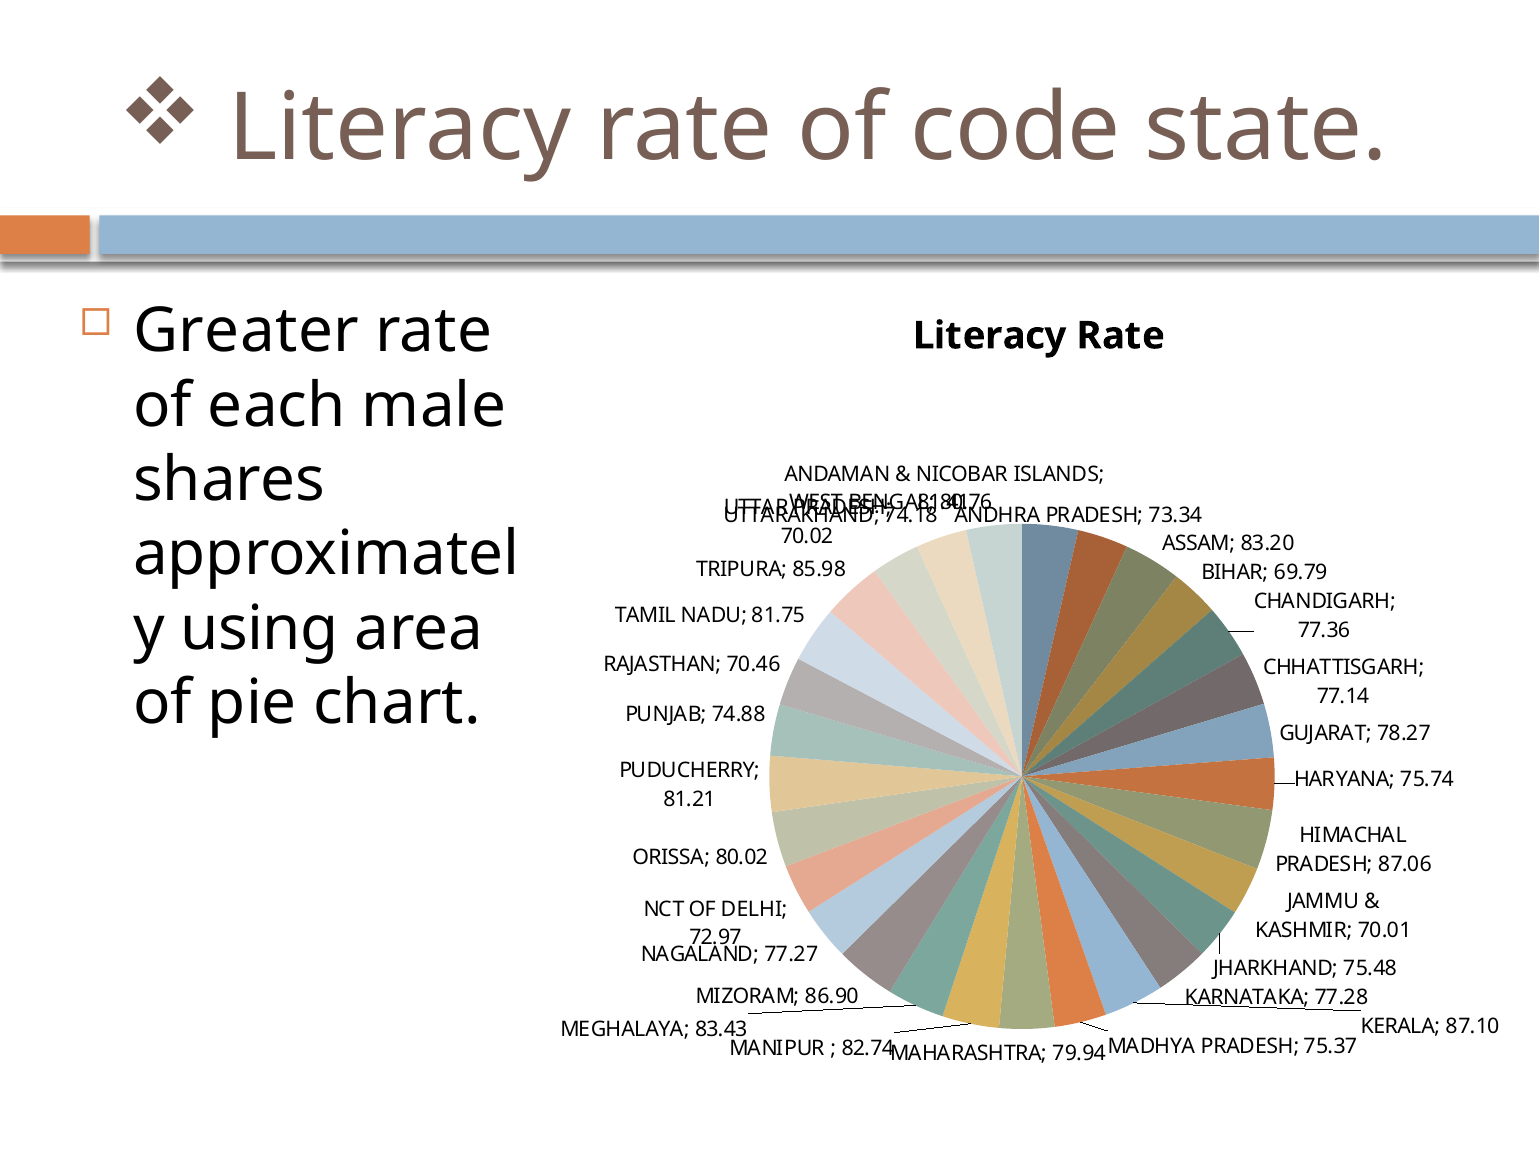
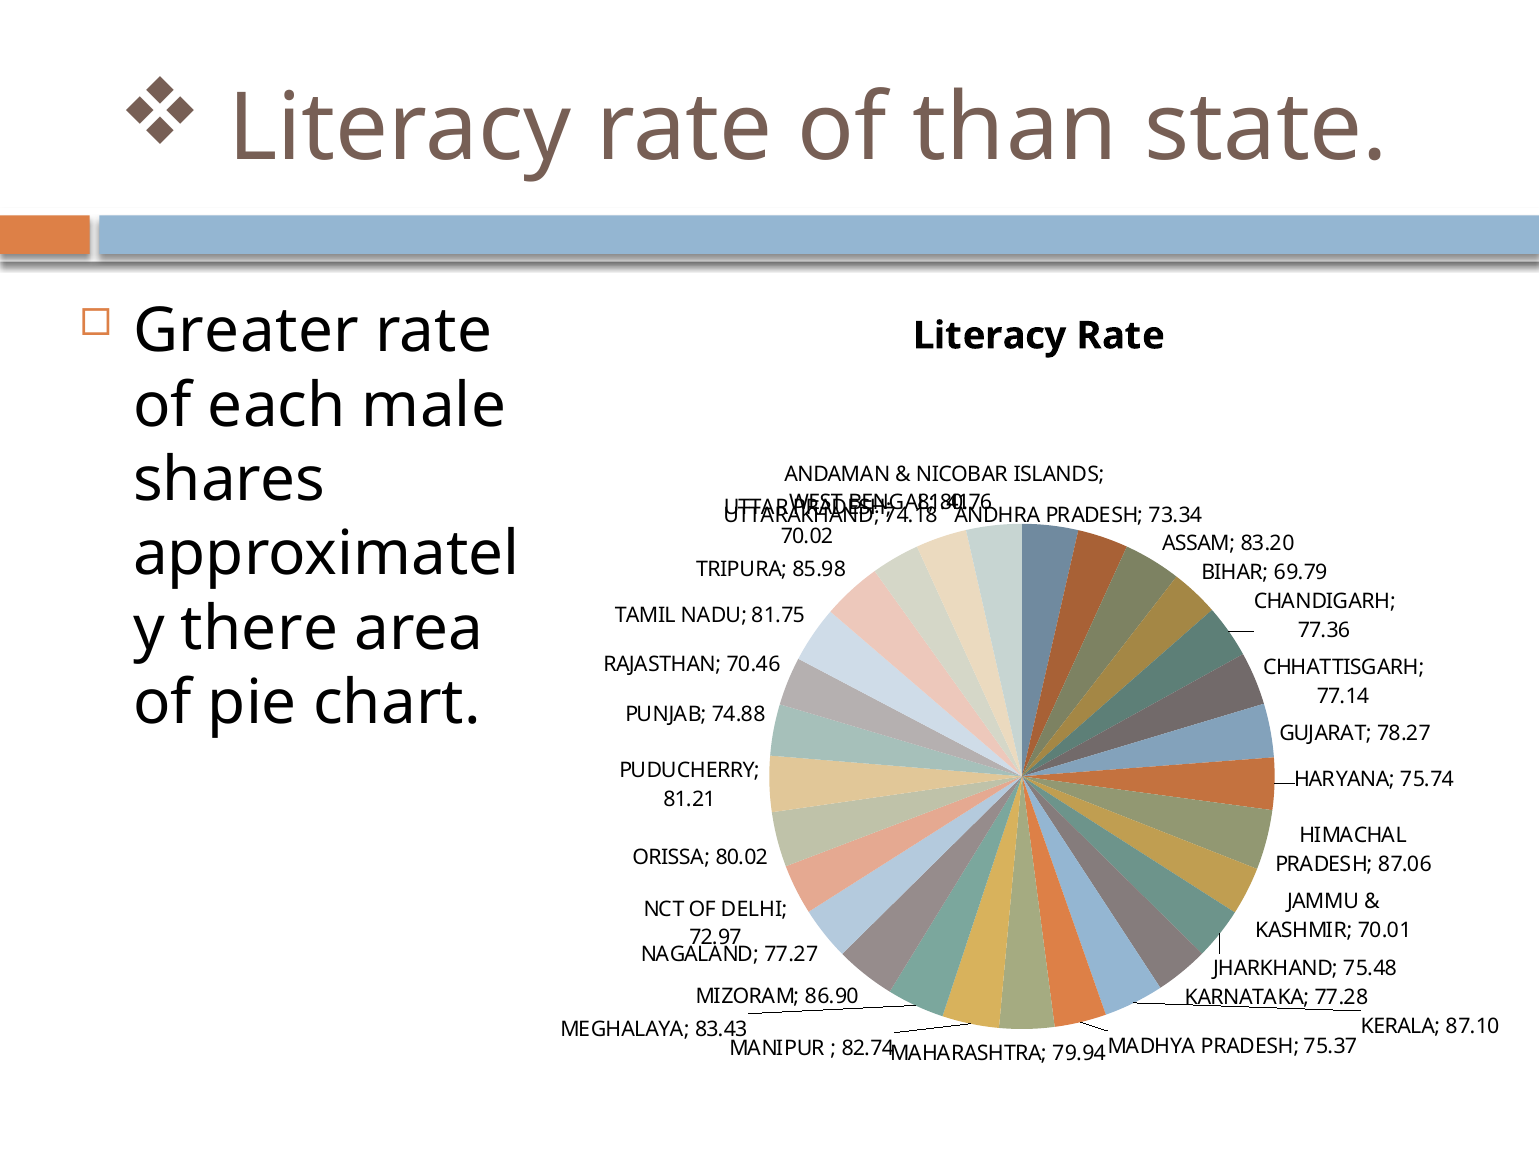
code: code -> than (1015, 128)
using: using -> there (259, 629)
